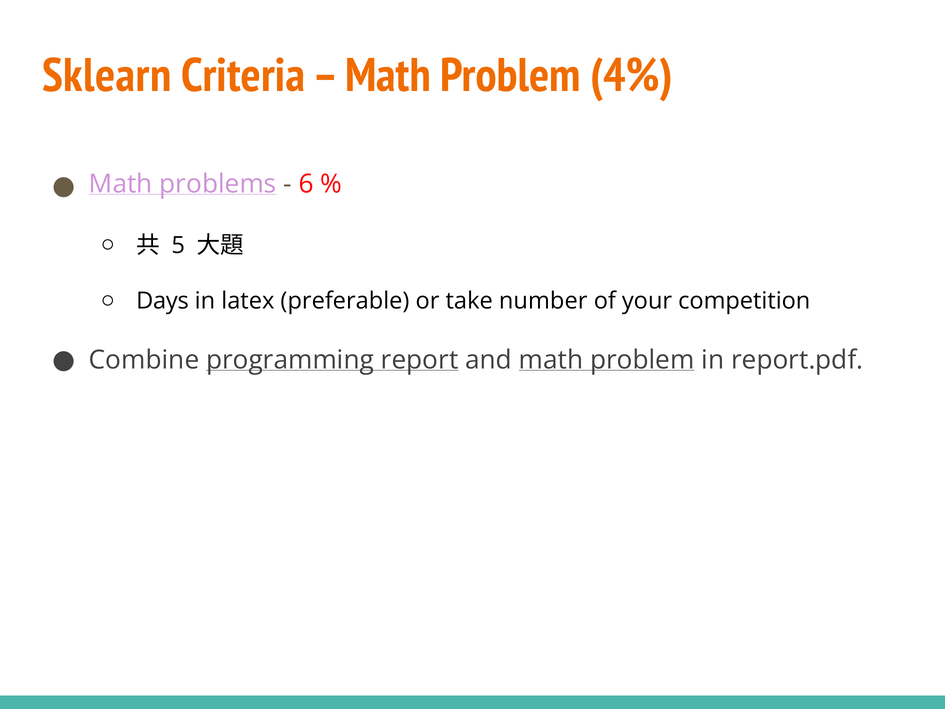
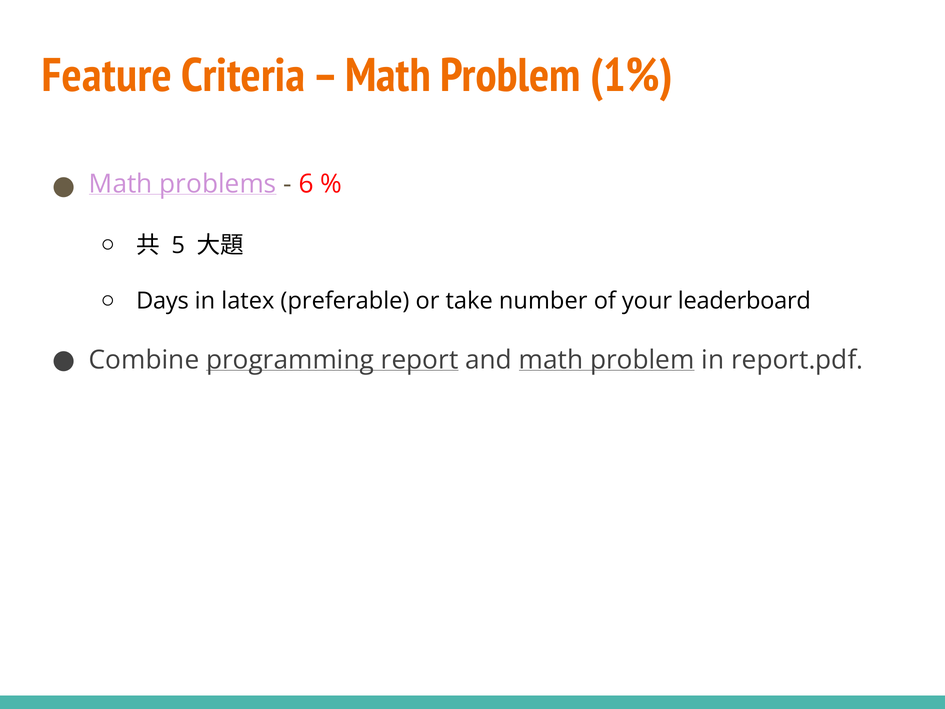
Sklearn: Sklearn -> Feature (107, 76)
4%: 4% -> 1% (632, 76)
competition: competition -> leaderboard (744, 301)
